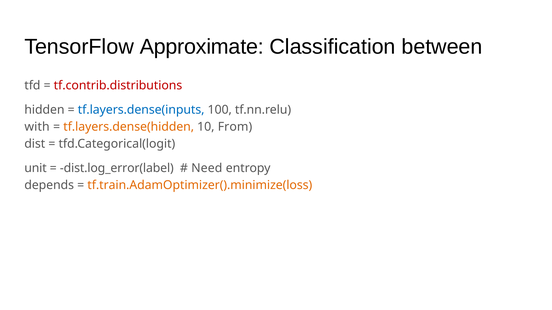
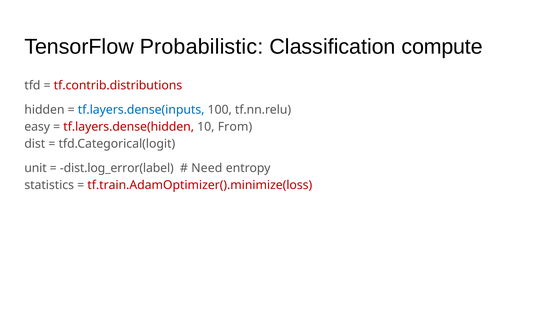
Approximate: Approximate -> Probabilistic (202, 47)
between: between -> compute (442, 47)
with: with -> easy (37, 127)
tf.layers.dense(hidden colour: orange -> red (129, 127)
depends: depends -> statistics (49, 185)
tf.train.AdamOptimizer().minimize(loss colour: orange -> red (200, 185)
